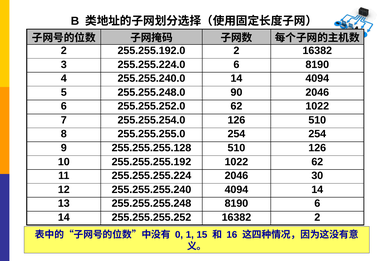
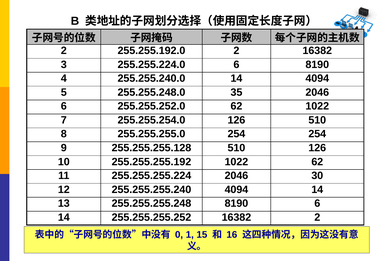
90: 90 -> 35 (236, 92)
